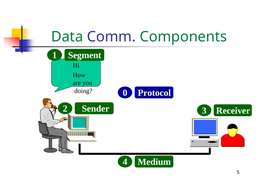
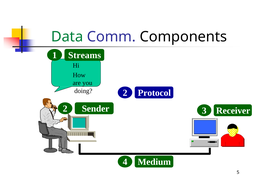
Components colour: green -> black (183, 37)
Segment: Segment -> Streams (85, 55)
doing 0: 0 -> 2 (125, 93)
